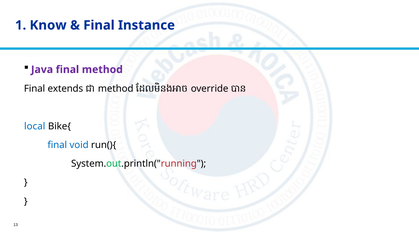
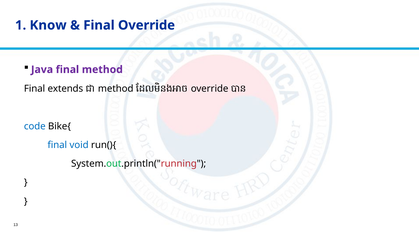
Final Instance: Instance -> Override (146, 25)
local: local -> code (35, 126)
